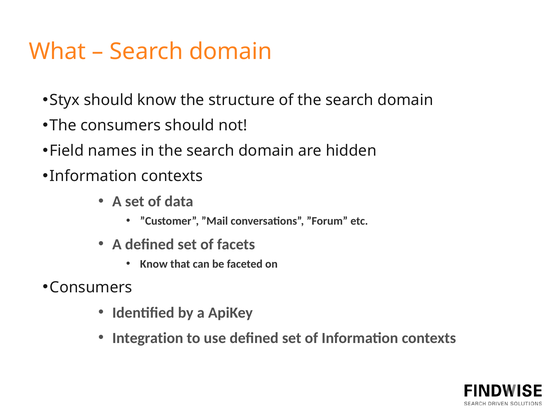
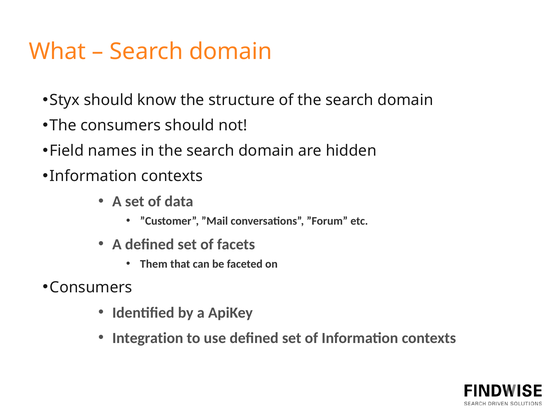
Know: Know -> Them (154, 265)
